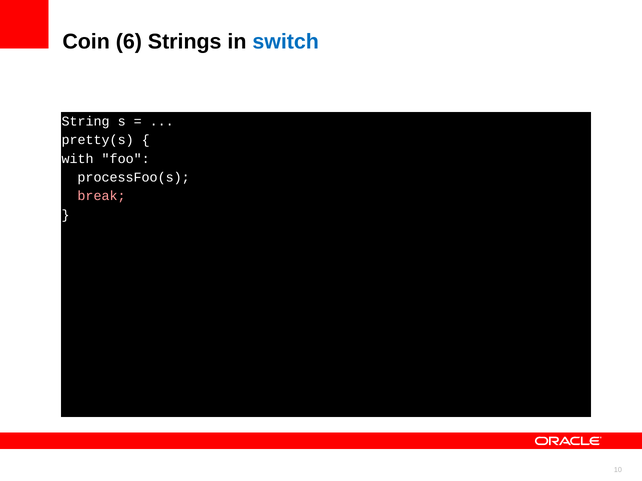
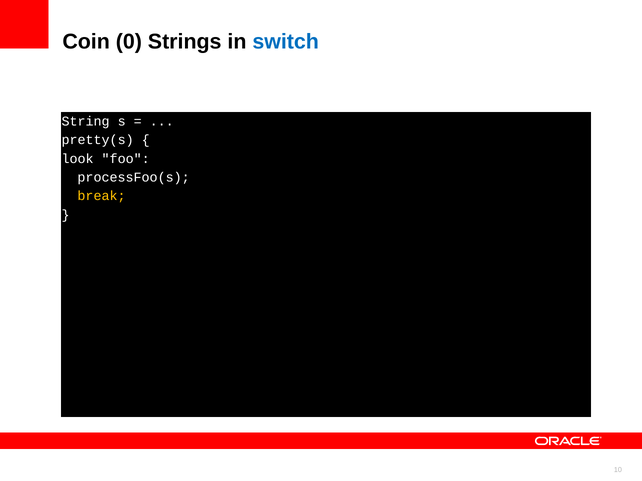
6: 6 -> 0 (129, 42)
with: with -> look (78, 159)
break colour: pink -> yellow (102, 196)
